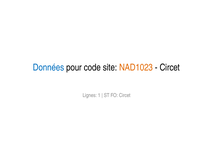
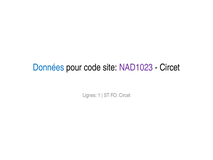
NAD1023 colour: orange -> purple (136, 67)
